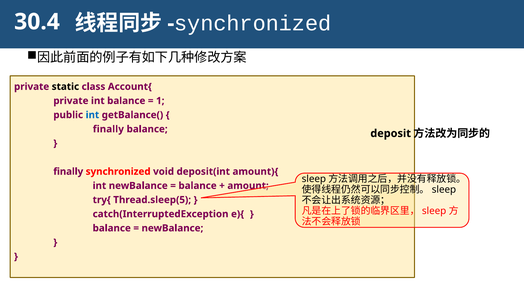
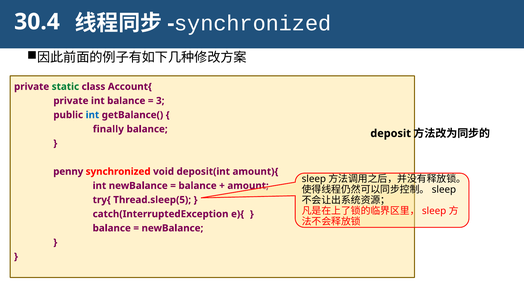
static colour: black -> green (65, 87)
1: 1 -> 3 (160, 101)
finally: finally -> penny (68, 171)
